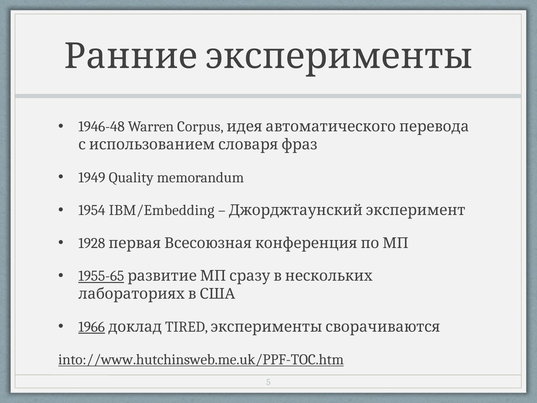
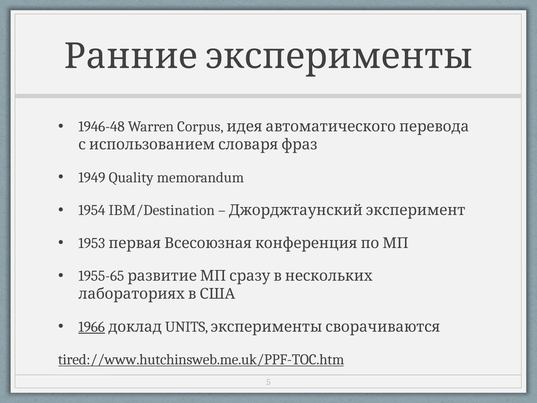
IBM/Embedding: IBM/Embedding -> IBM/Destination (162, 210)
1928: 1928 -> 1953 (92, 243)
1955-65 underline: present -> none (101, 276)
TIRED: TIRED -> UNITS (187, 327)
into://www.hutchinsweb.me.uk/PPF-TOC.htm: into://www.hutchinsweb.me.uk/PPF-TOC.htm -> tired://www.hutchinsweb.me.uk/PPF-TOC.htm (201, 359)
